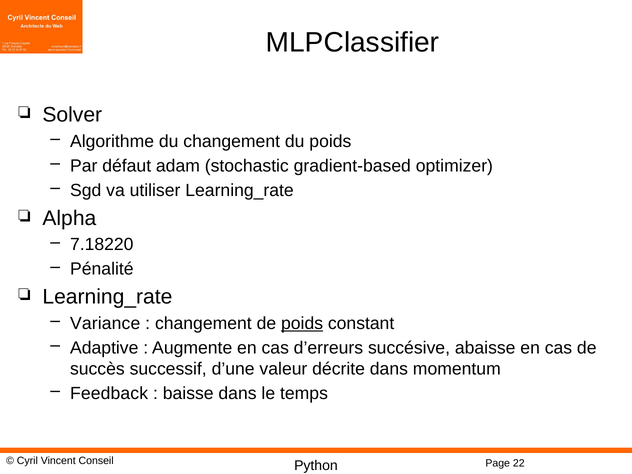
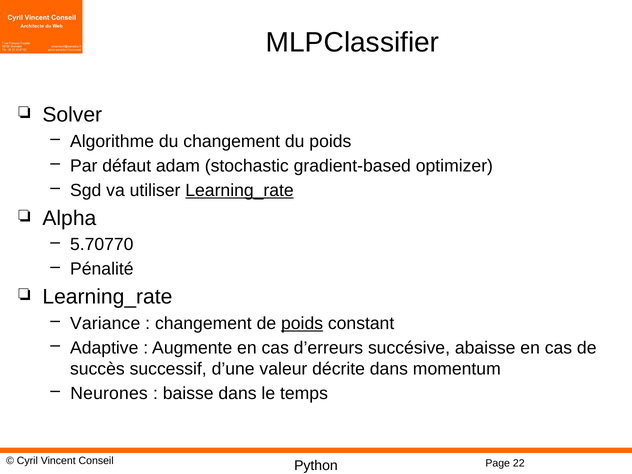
Learning_rate underline: none -> present (240, 191)
7.18220: 7.18220 -> 5.70770 (102, 245)
Feedback: Feedback -> Neurones (109, 393)
